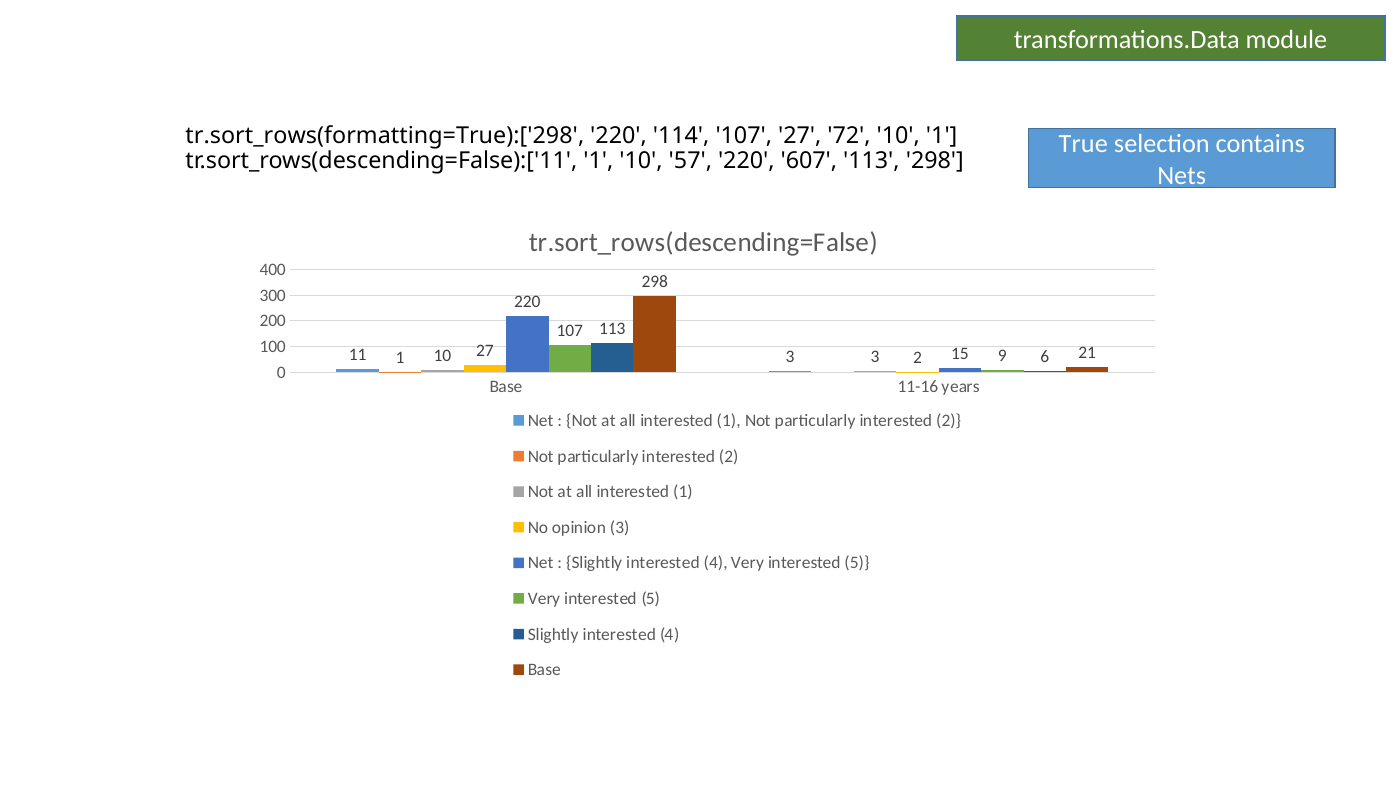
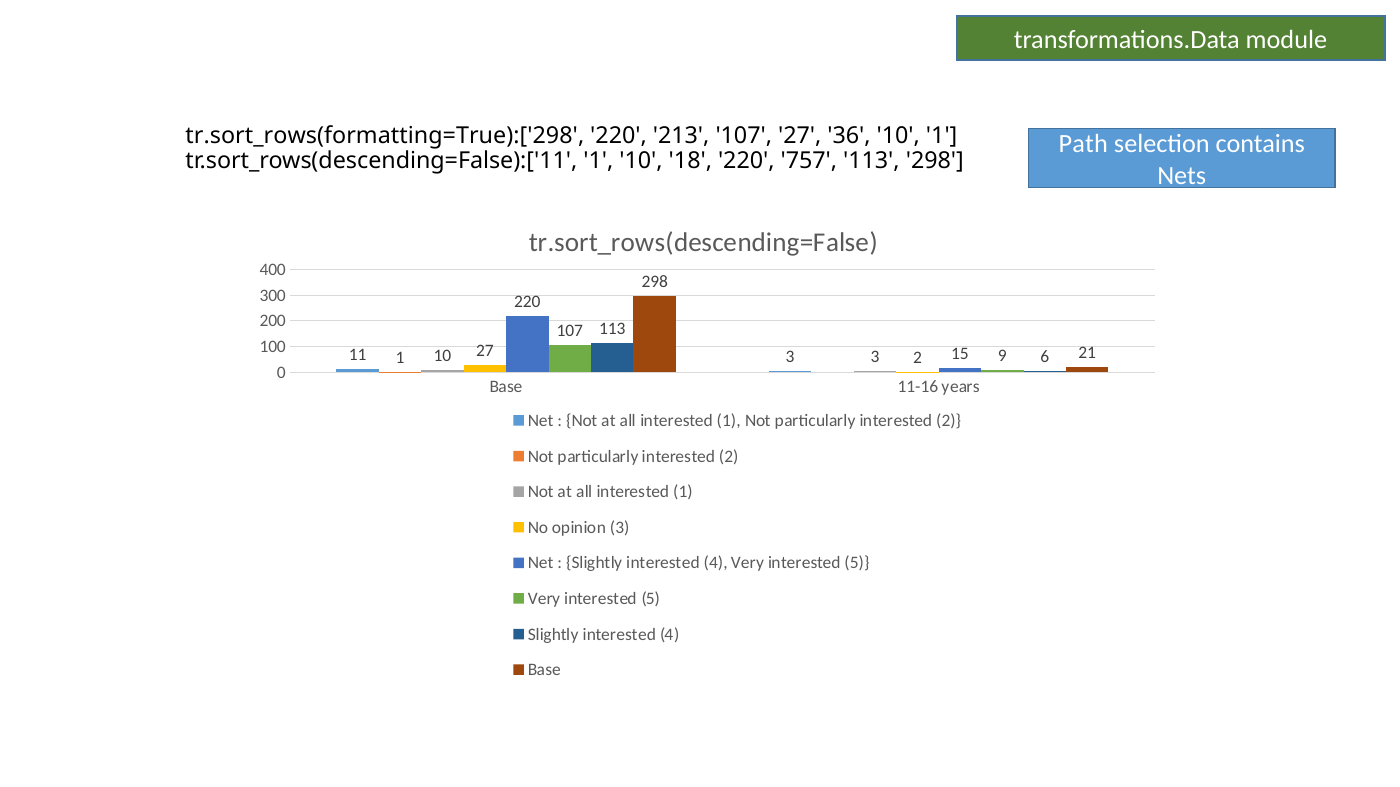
114: 114 -> 213 (681, 136)
72: 72 -> 36 (849, 136)
True: True -> Path (1083, 144)
57: 57 -> 18 (690, 160)
607: 607 -> 757 (809, 160)
